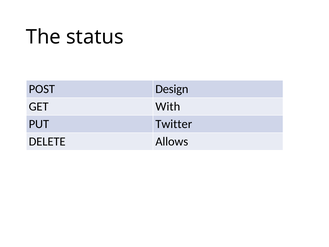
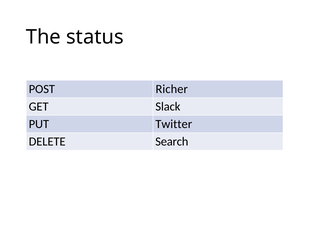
Design: Design -> Richer (172, 89)
With: With -> Slack (168, 107)
Allows: Allows -> Search (172, 142)
